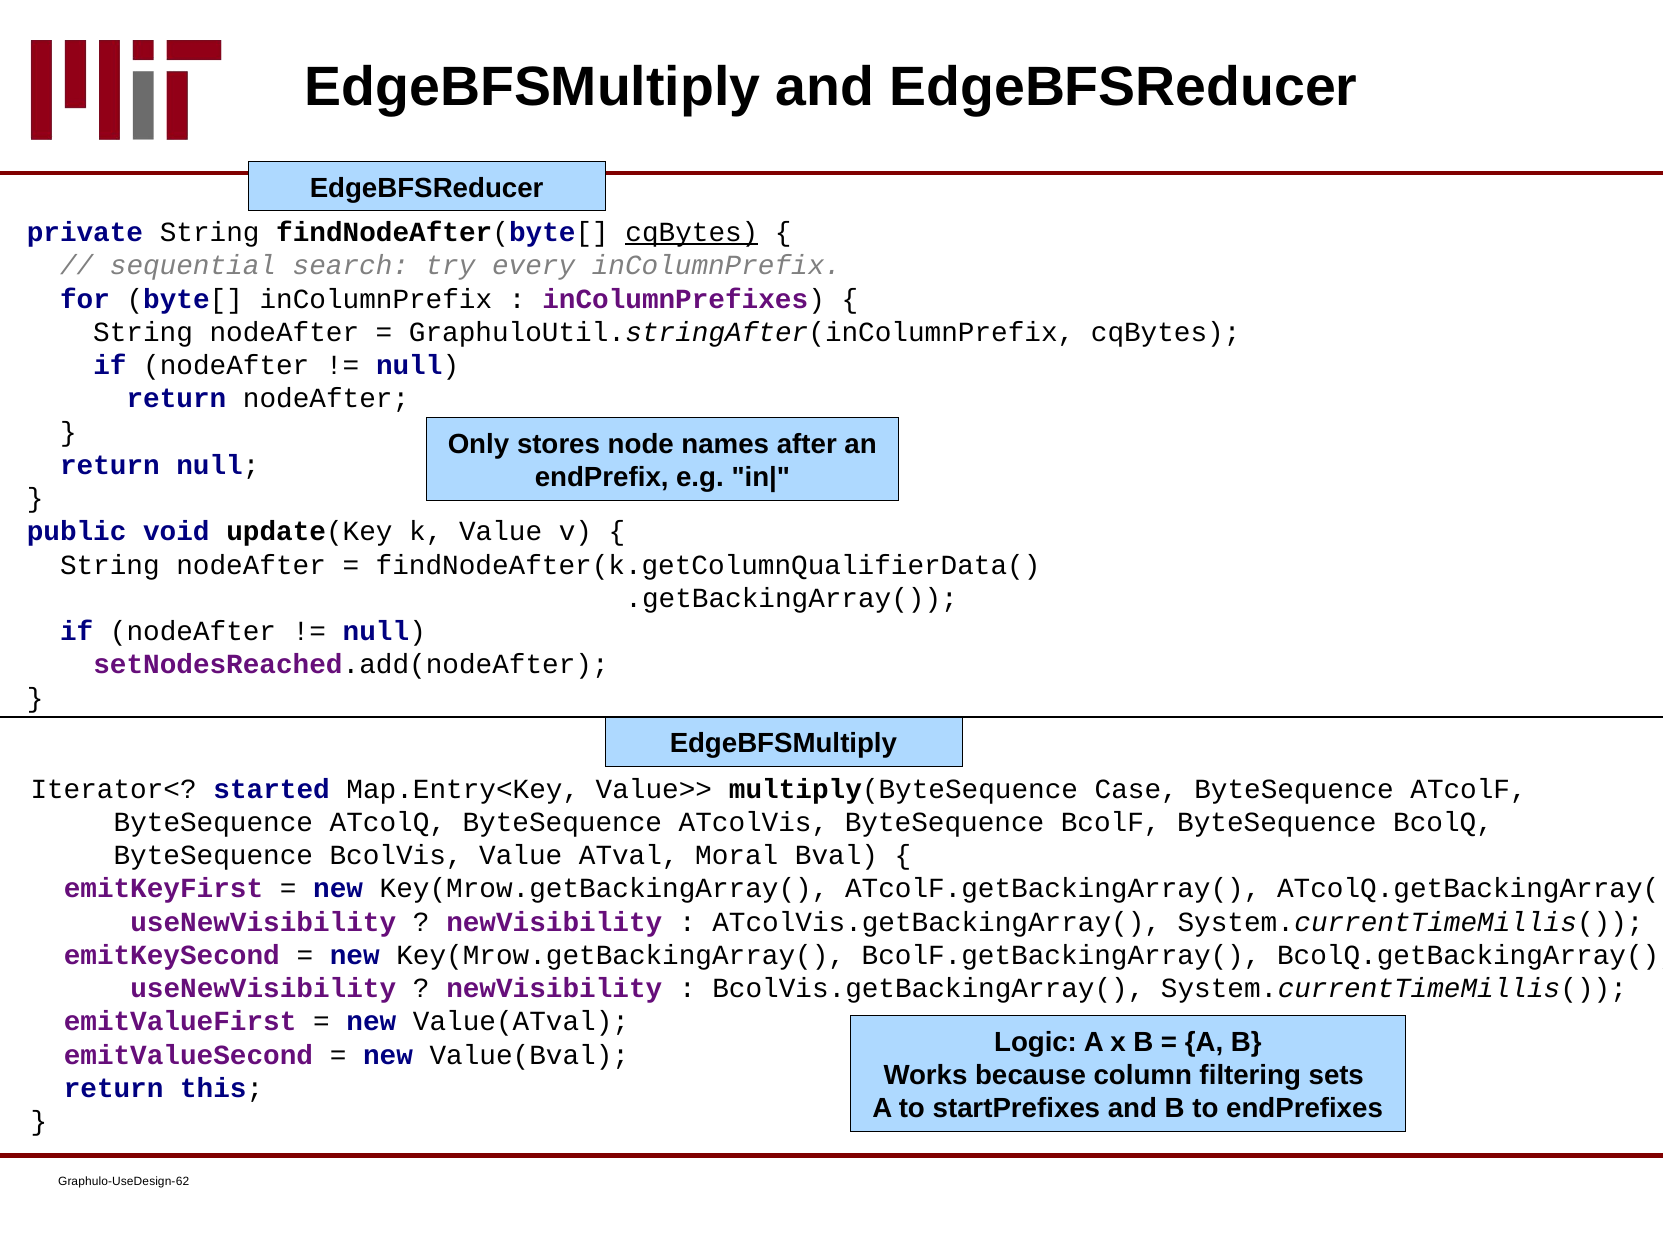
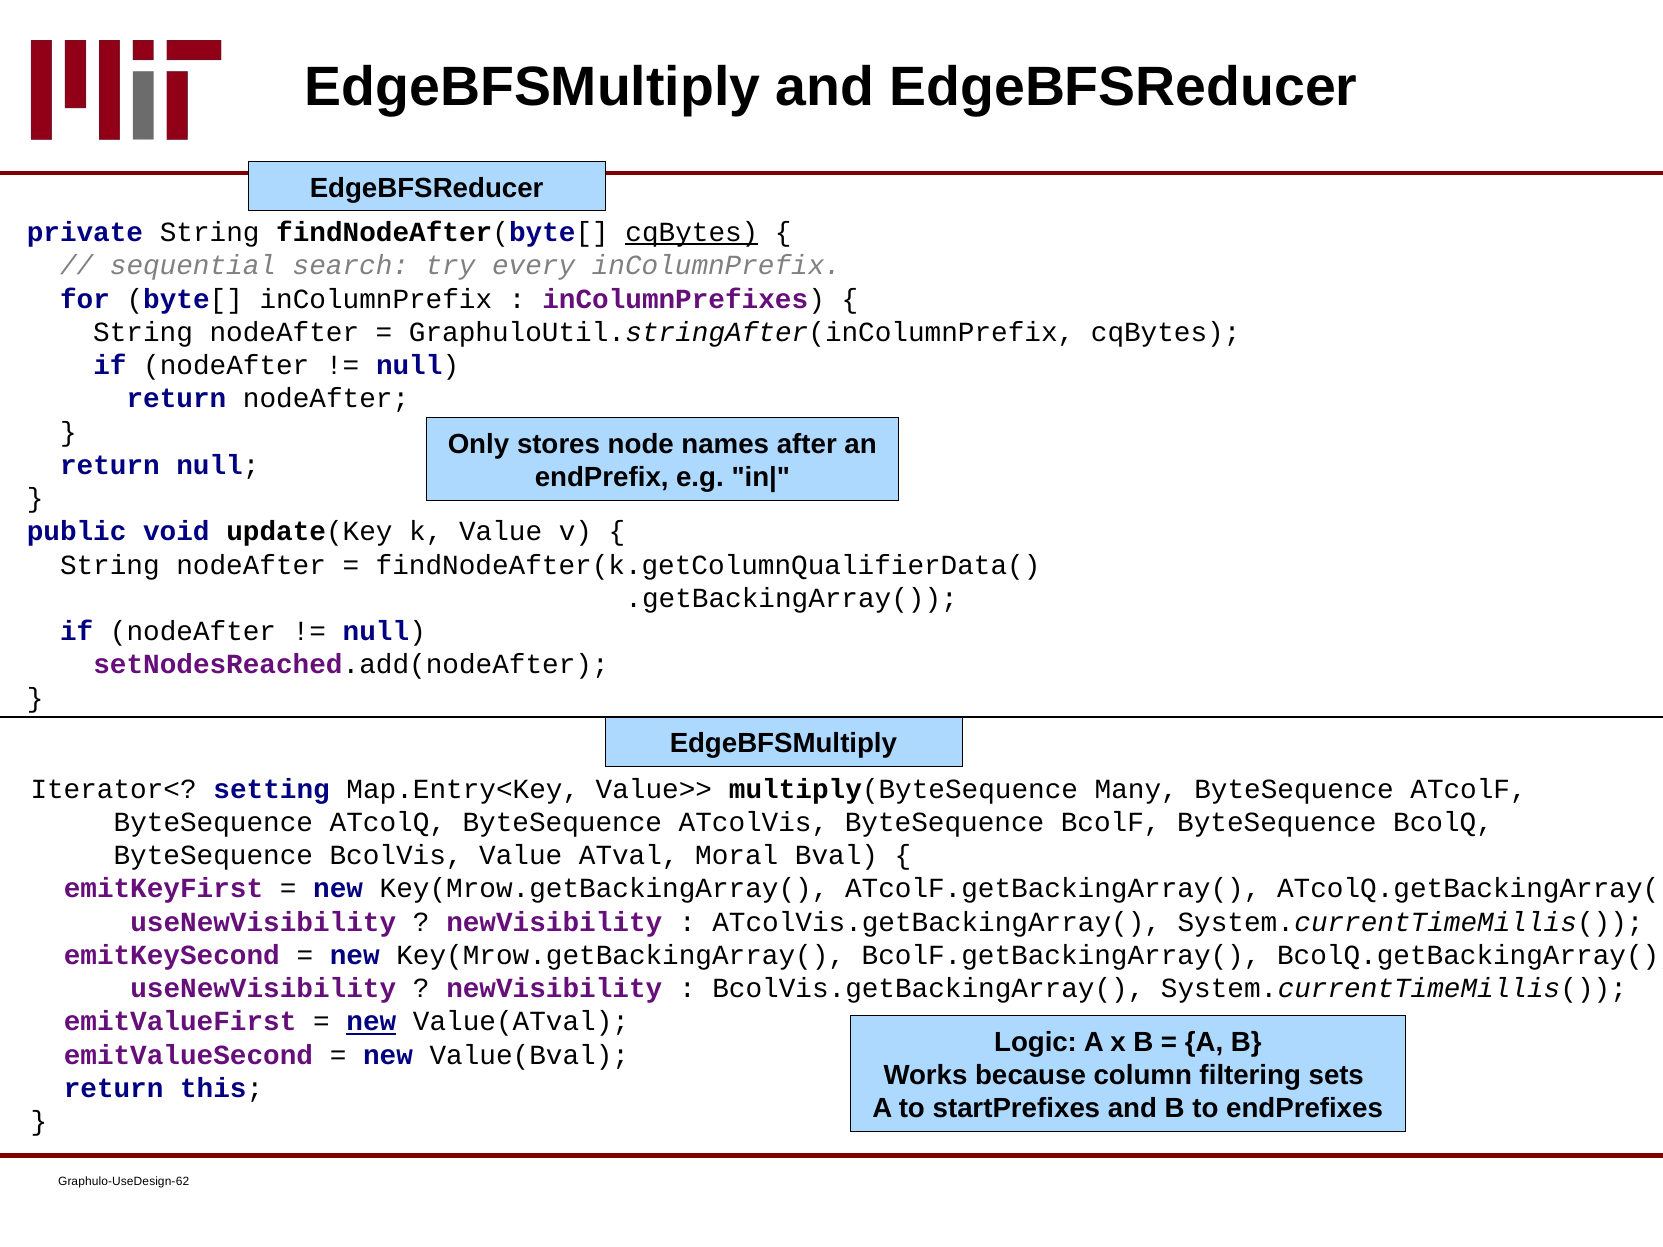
started: started -> setting (272, 789)
Case: Case -> Many (1136, 789)
new underline: none -> present (371, 1022)
